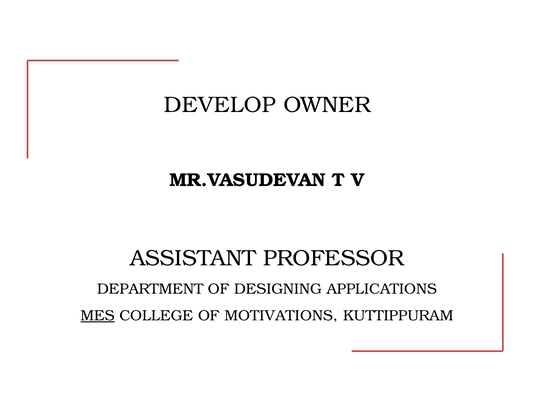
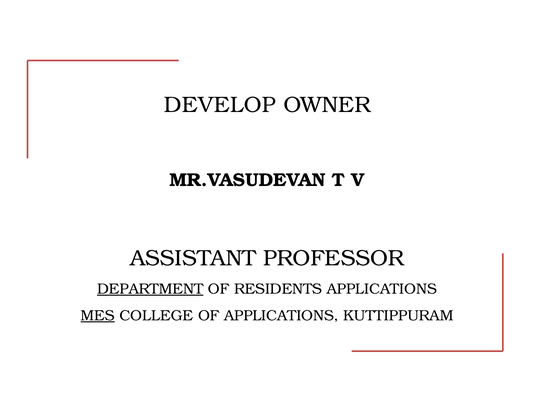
DEPARTMENT underline: none -> present (150, 289)
DESIGNING: DESIGNING -> RESIDENTS (278, 289)
OF MOTIVATIONS: MOTIVATIONS -> APPLICATIONS (281, 316)
